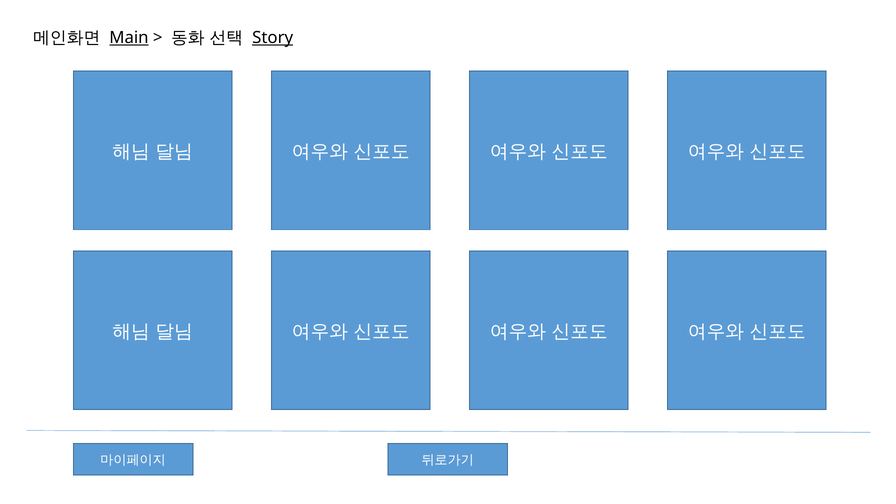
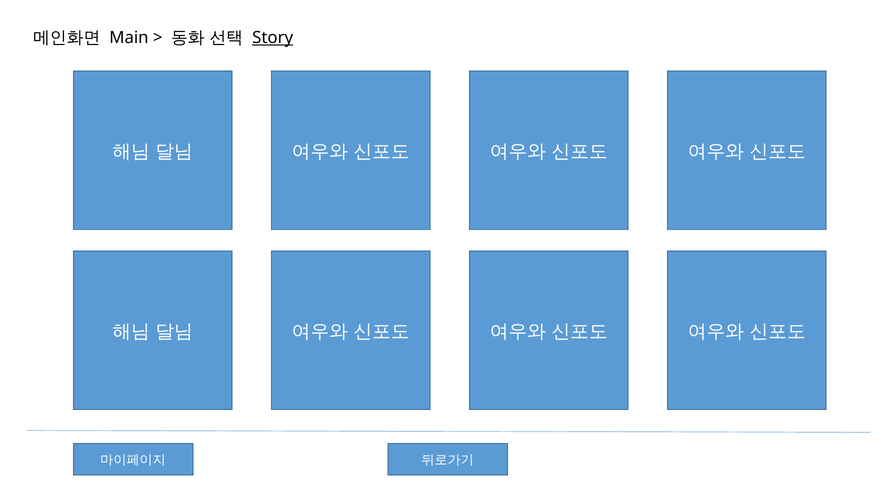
Main underline: present -> none (129, 38)
